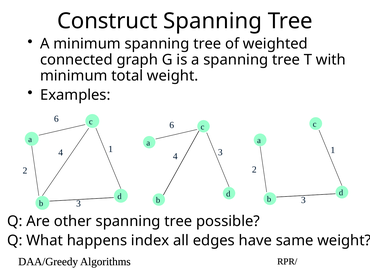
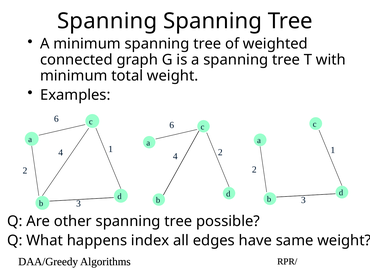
Construct: Construct -> Spanning (107, 21)
3: 3 -> 2 (220, 153)
